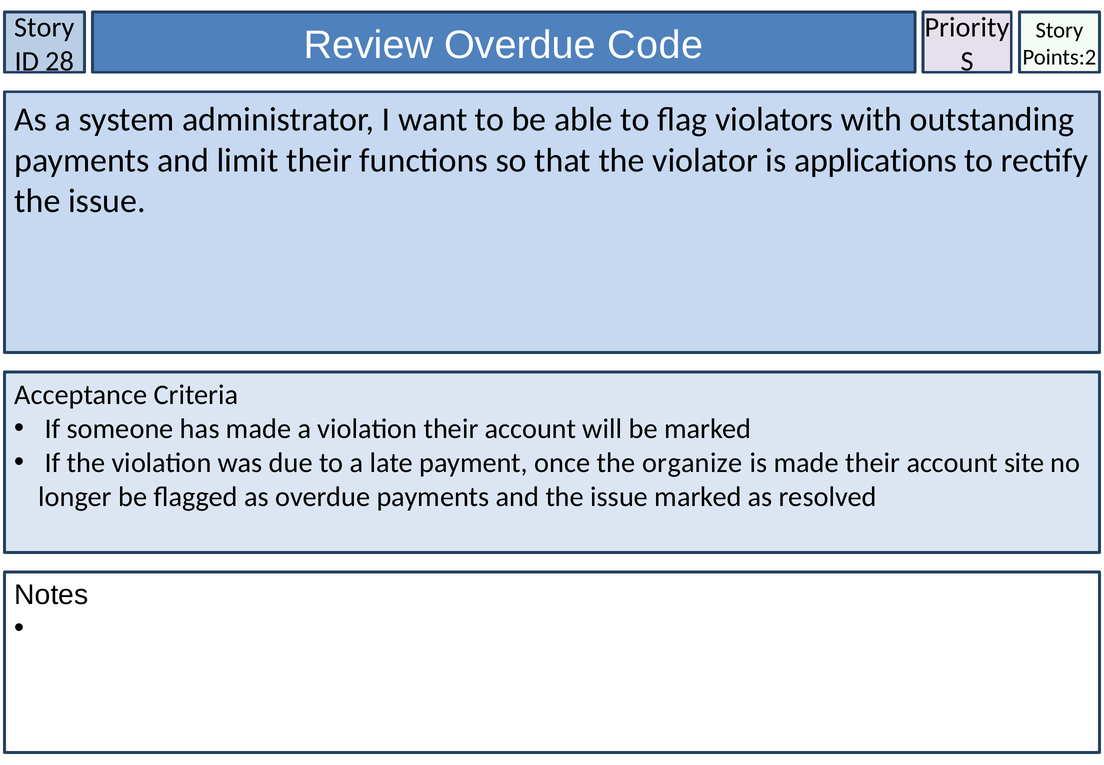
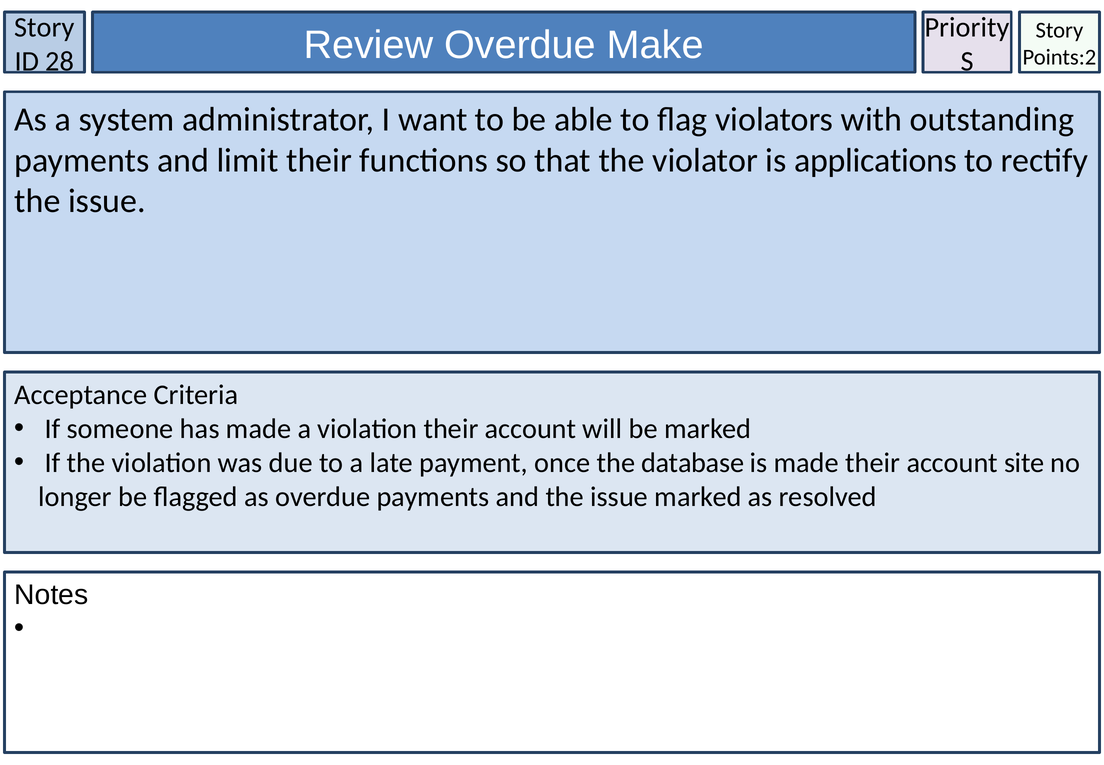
Code: Code -> Make (655, 45)
organize: organize -> database (693, 463)
